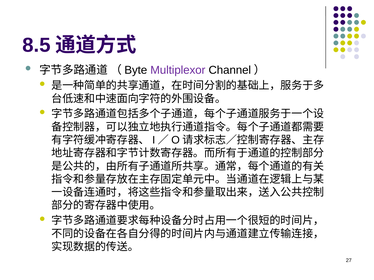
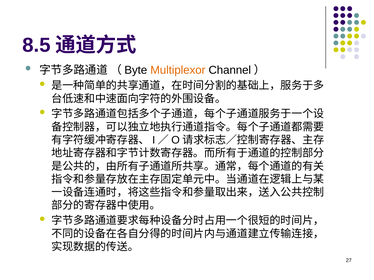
Multiplexor colour: purple -> orange (178, 70)
